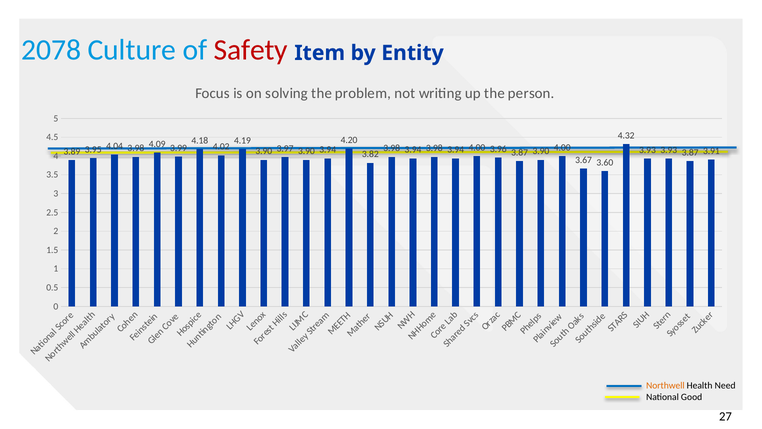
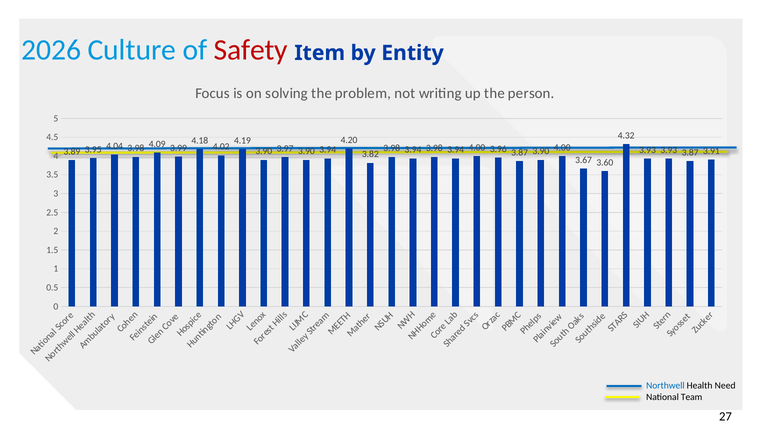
2078: 2078 -> 2026 (51, 50)
Northwell colour: orange -> blue (665, 385)
Good: Good -> Team (692, 397)
